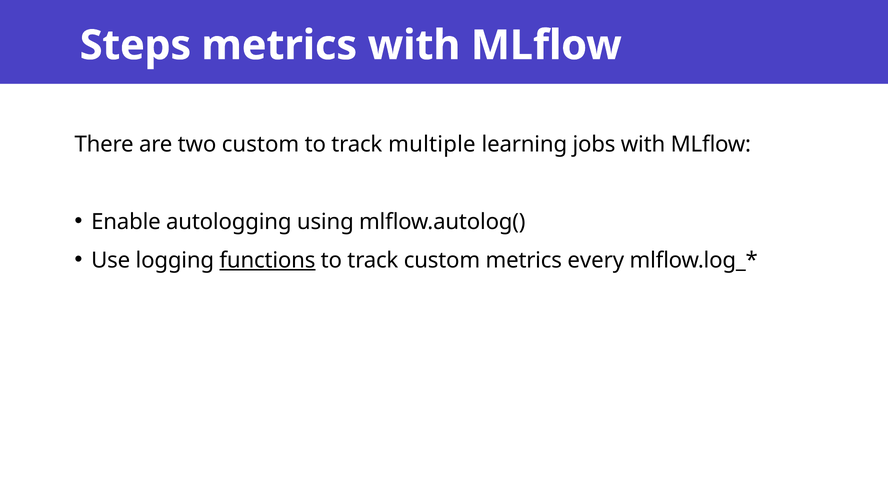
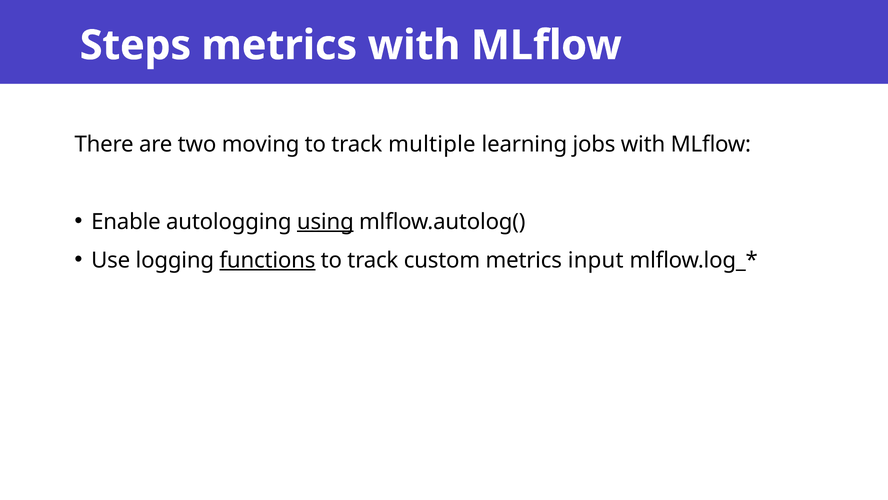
two custom: custom -> moving (261, 144)
using underline: none -> present (325, 221)
every: every -> input (596, 260)
